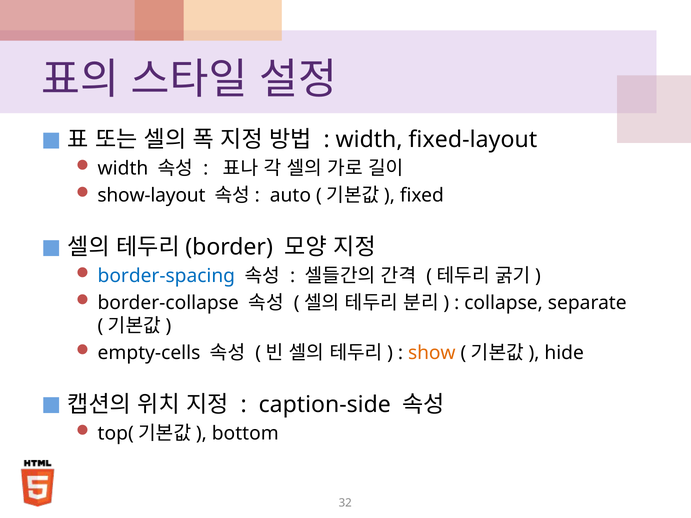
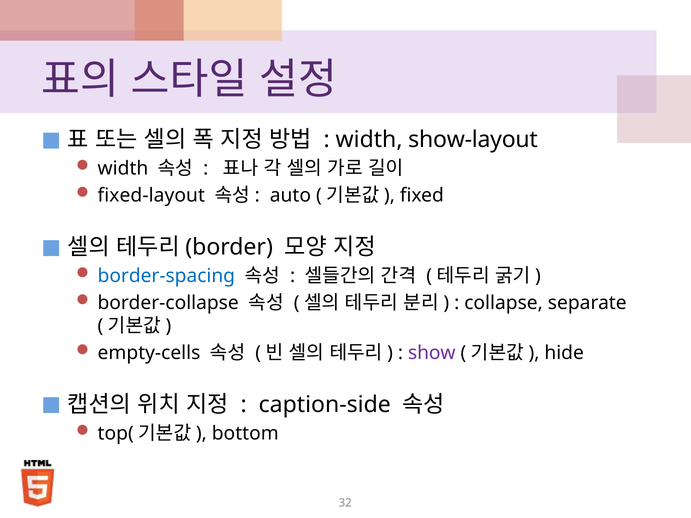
fixed-layout: fixed-layout -> show-layout (473, 140)
show-layout: show-layout -> fixed-layout (151, 196)
show colour: orange -> purple (432, 353)
